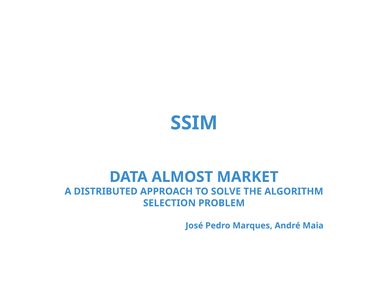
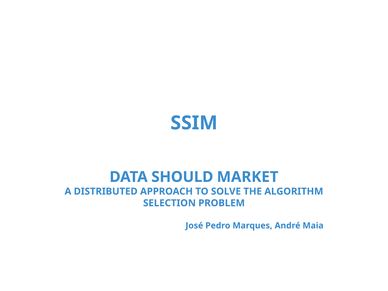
ALMOST: ALMOST -> SHOULD (182, 177)
